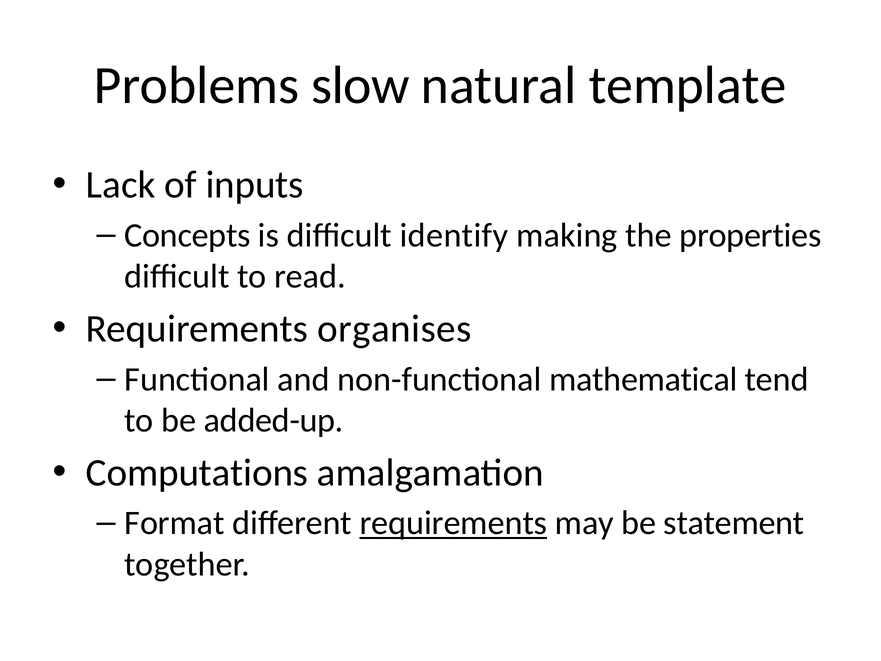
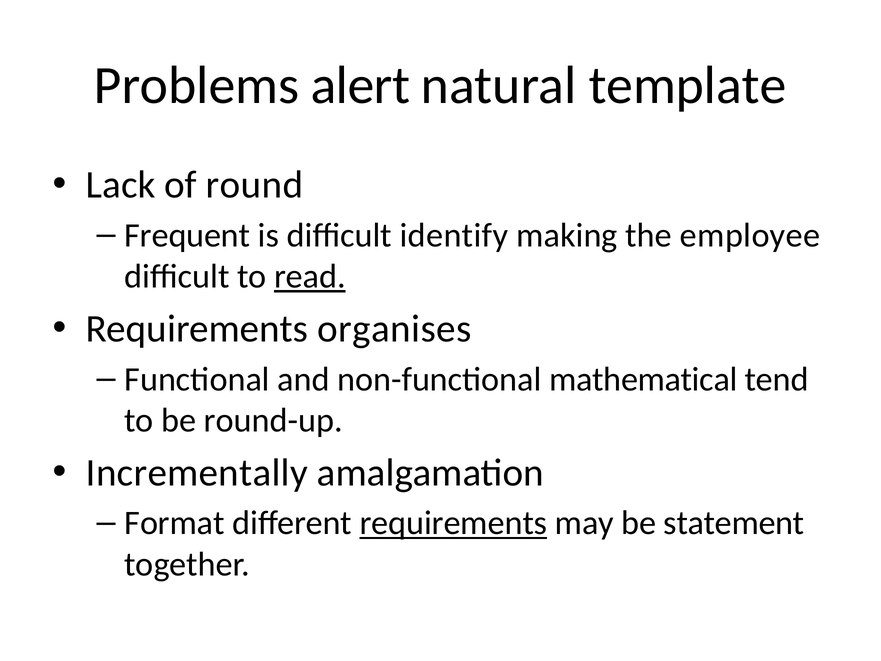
slow: slow -> alert (360, 85)
inputs: inputs -> round (254, 185)
Concepts: Concepts -> Frequent (187, 235)
properties: properties -> employee (750, 235)
read underline: none -> present (310, 276)
added-up: added-up -> round-up (274, 420)
Computations: Computations -> Incrementally (197, 472)
